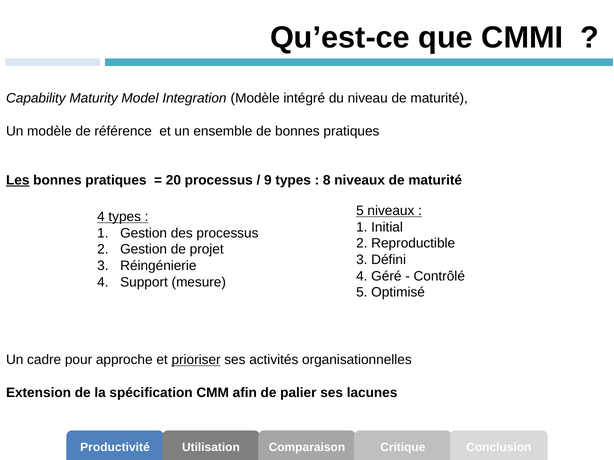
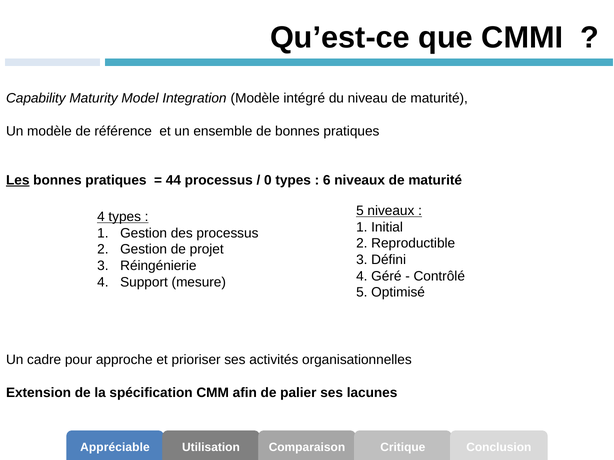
20: 20 -> 44 (173, 180)
9: 9 -> 0 (268, 180)
8: 8 -> 6 (327, 180)
prioriser underline: present -> none (196, 360)
Productivité: Productivité -> Appréciable (115, 448)
